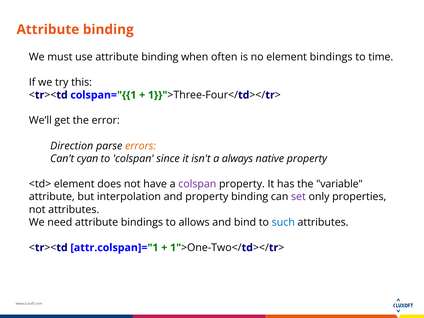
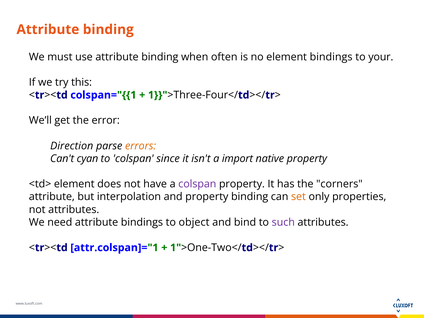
time: time -> your (381, 57)
always: always -> import (237, 159)
variable: variable -> corners (339, 184)
set colour: purple -> orange (298, 197)
allows: allows -> object (194, 222)
such colour: blue -> purple (283, 222)
